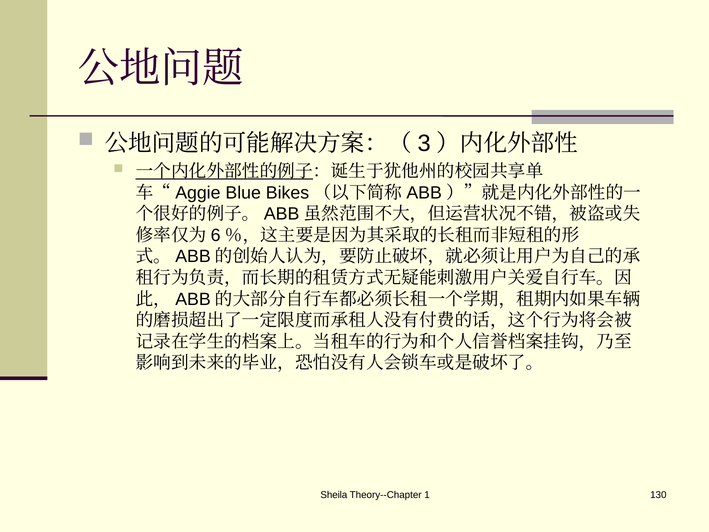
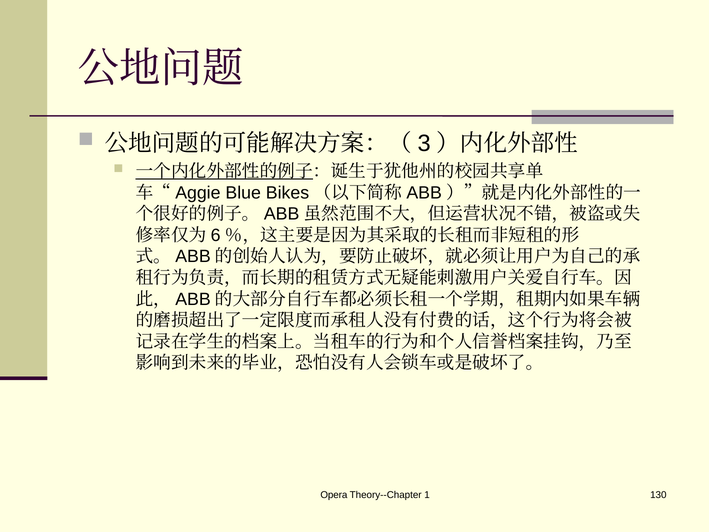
Sheila: Sheila -> Opera (334, 495)
